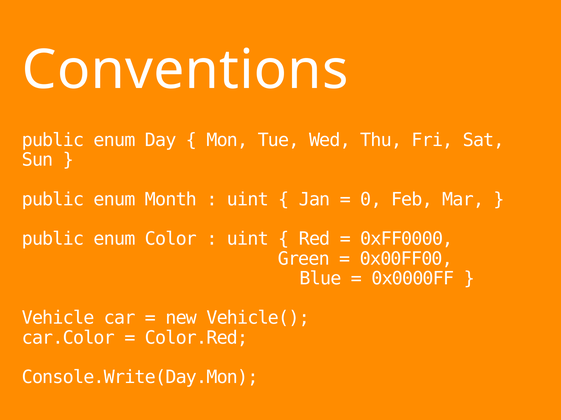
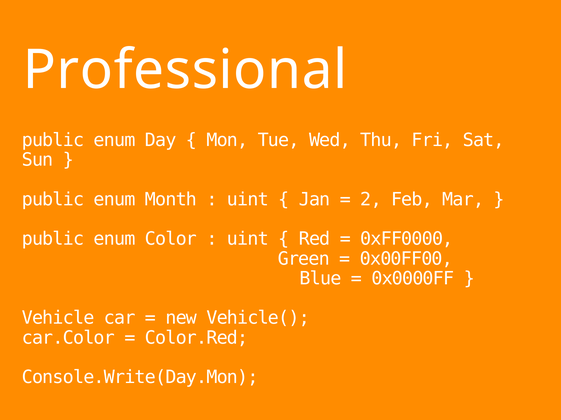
Conventions: Conventions -> Professional (185, 70)
0: 0 -> 2 (371, 200)
